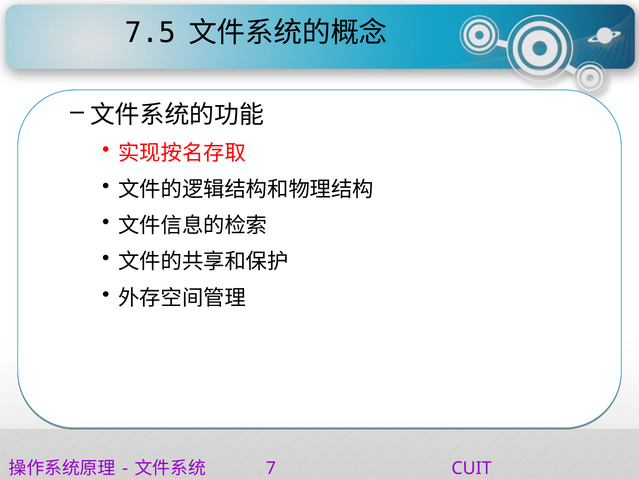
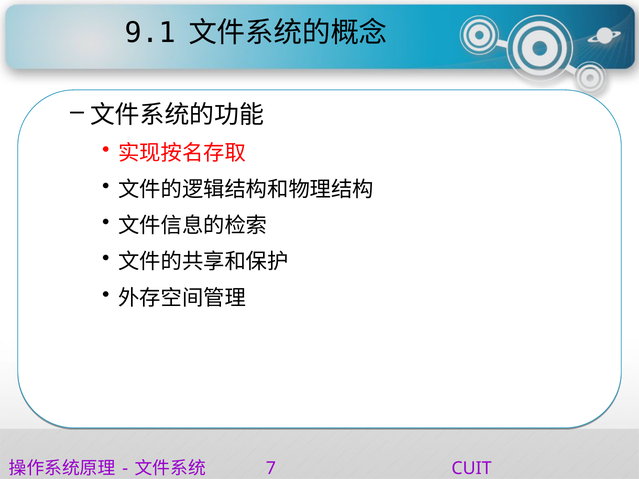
7.5: 7.5 -> 9.1 (150, 33)
